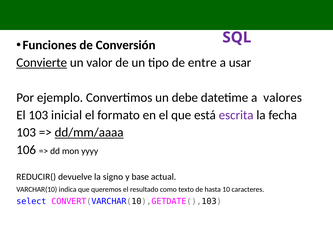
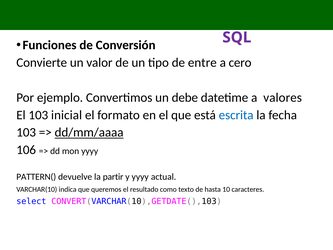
Convierte underline: present -> none (42, 62)
usar: usar -> cero (240, 62)
escrita colour: purple -> blue (236, 115)
REDUCIR(: REDUCIR( -> PATTERN( (36, 177)
signo: signo -> partir (113, 177)
y base: base -> yyyy (140, 177)
